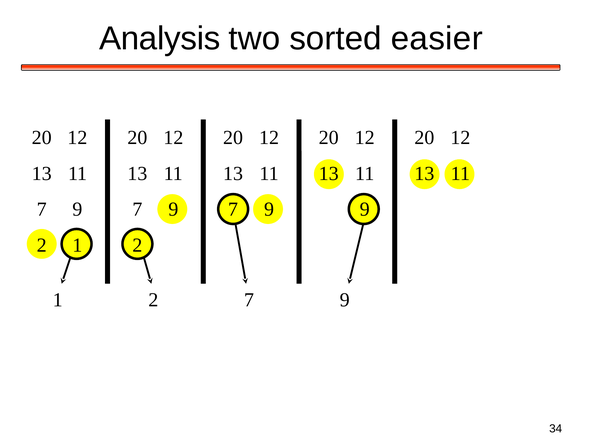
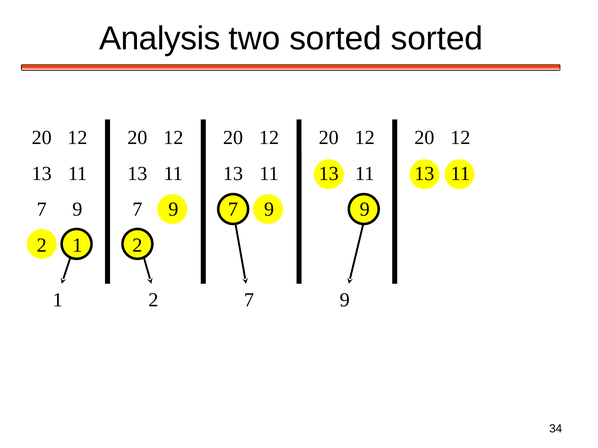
sorted easier: easier -> sorted (437, 39)
